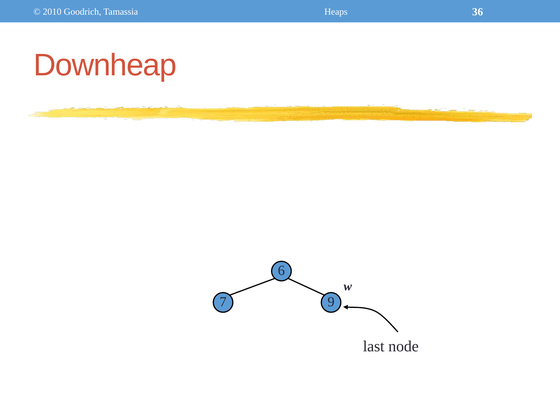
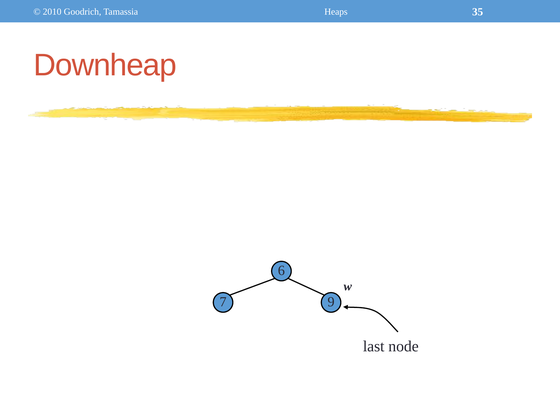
36: 36 -> 35 (478, 12)
